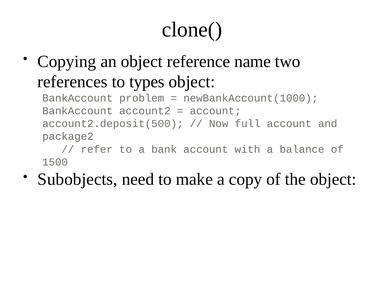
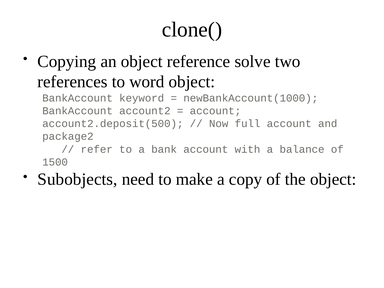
name: name -> solve (253, 61)
types: types -> word (147, 82)
problem: problem -> keyword (142, 98)
